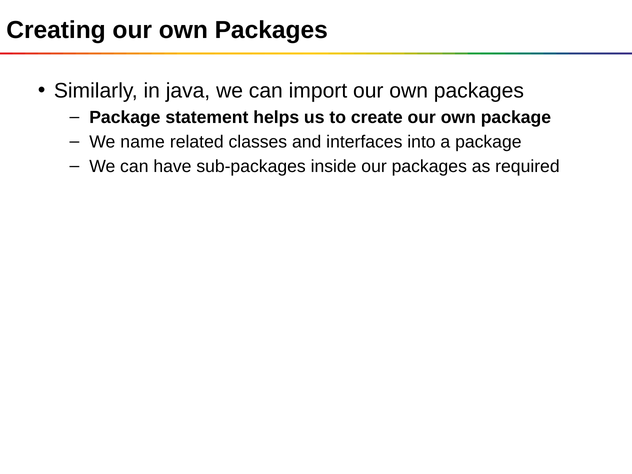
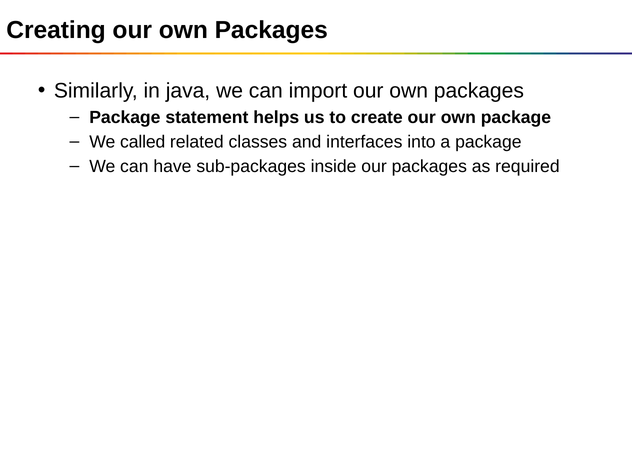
name: name -> called (143, 142)
